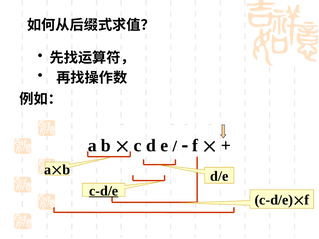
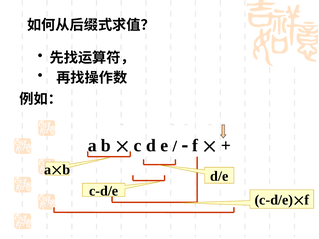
c-d/e underline: present -> none (104, 191)
